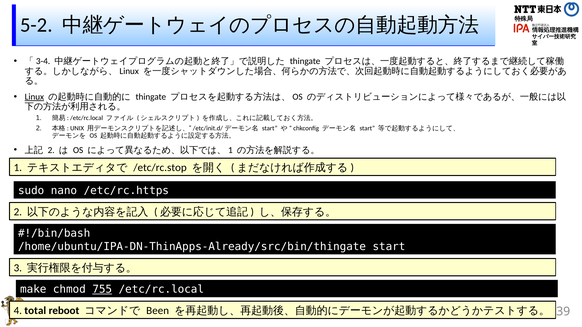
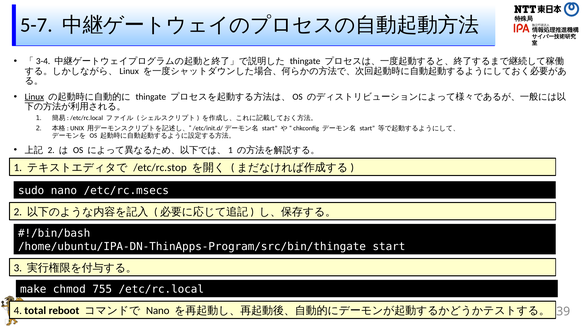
5-2: 5-2 -> 5-7 (36, 25)
/etc/rc.https: /etc/rc.https -> /etc/rc.msecs (126, 191)
/home/ubuntu/IPA-DN-ThinApps-Already/src/bin/thingate: /home/ubuntu/IPA-DN-ThinApps-Already/src/bin/thingate -> /home/ubuntu/IPA-DN-ThinApps-Program/src/bin/thingate (192, 247)
755 underline: present -> none (102, 290)
Been: Been -> Nano (158, 311)
